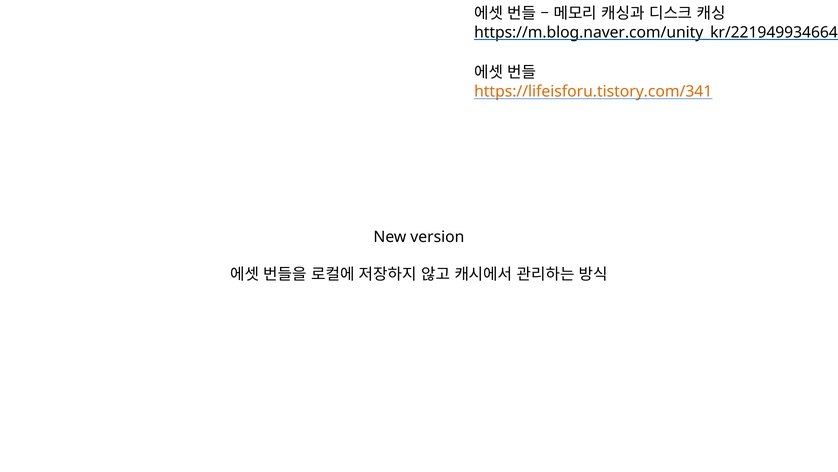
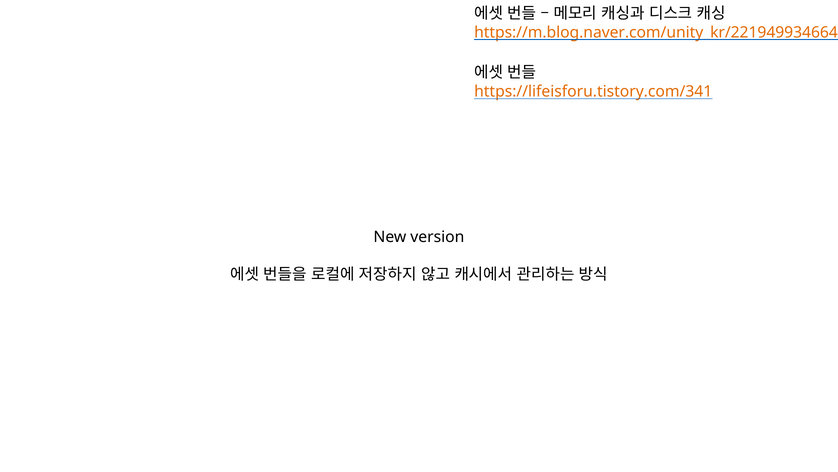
https://m.blog.naver.com/unity_kr/221949934664 colour: black -> orange (656, 32)
